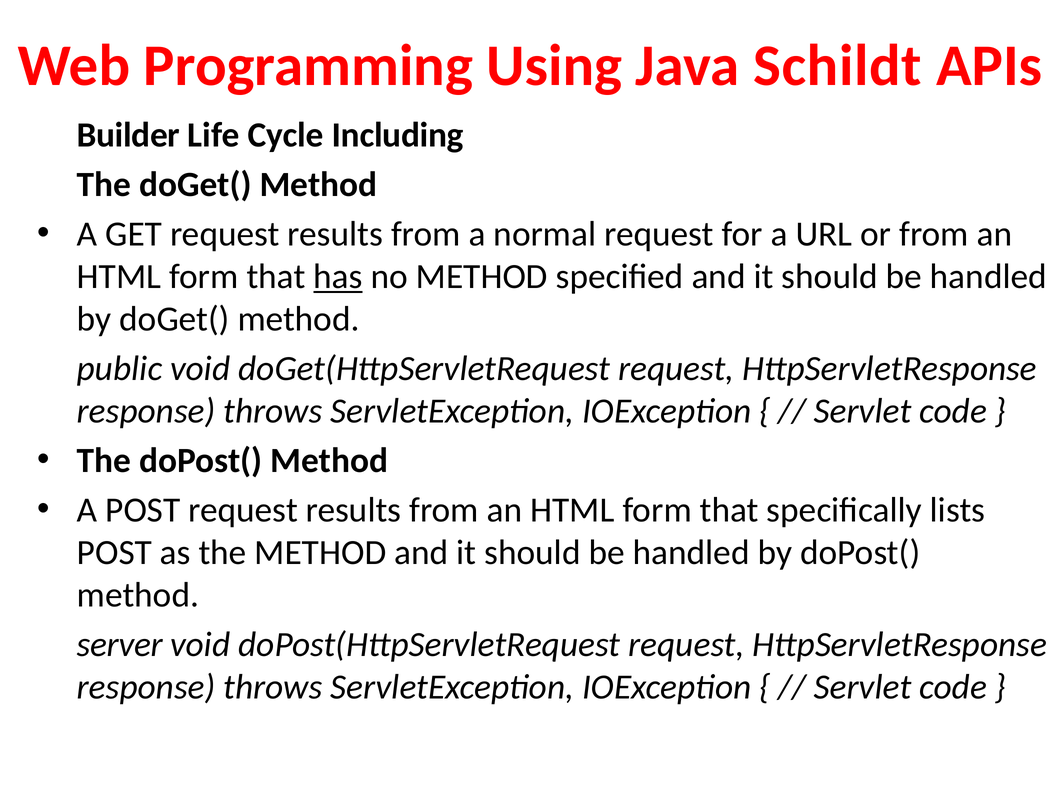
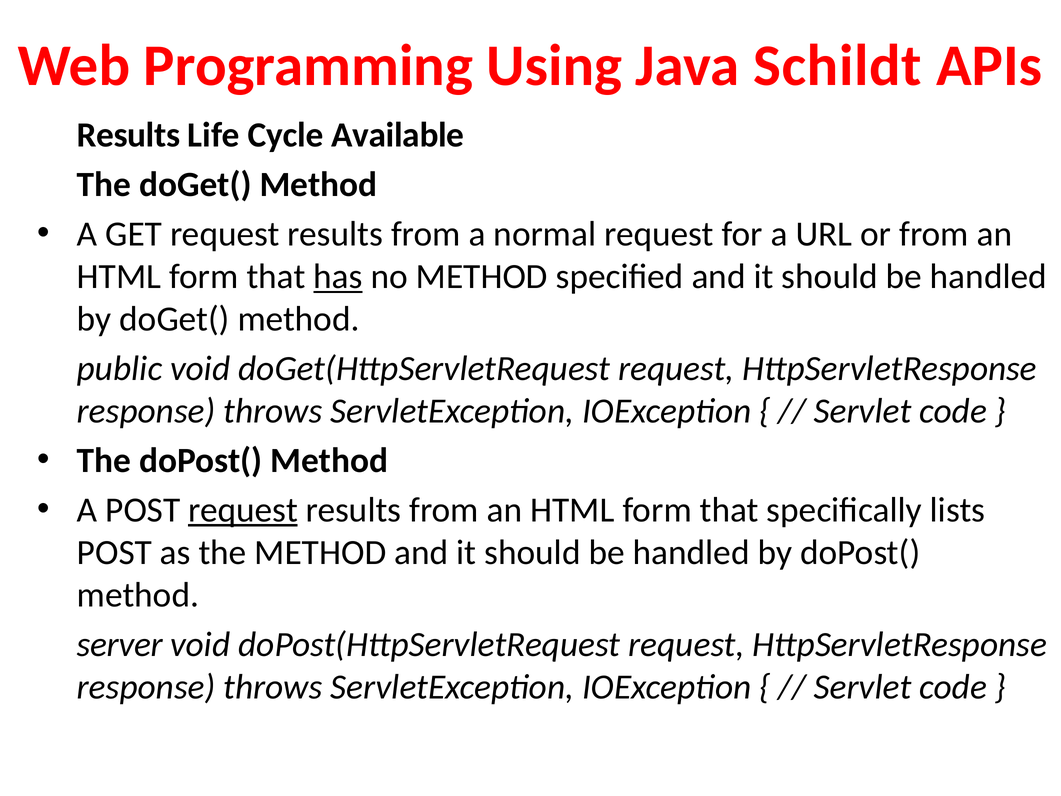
Builder: Builder -> Results (128, 135)
Including: Including -> Available (398, 135)
request underline: none -> present (243, 510)
